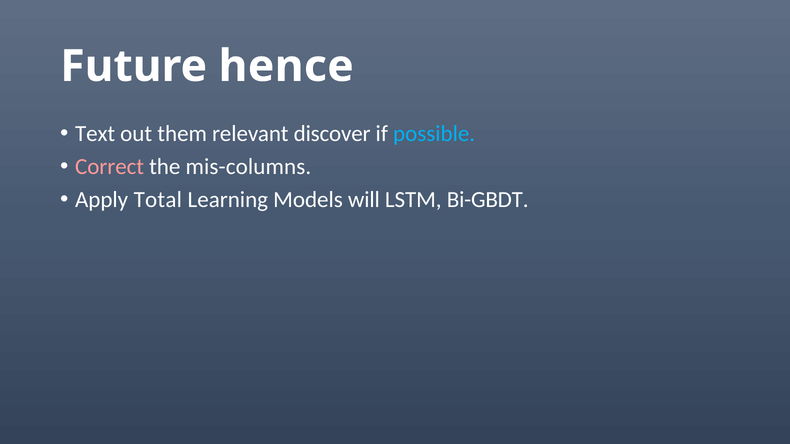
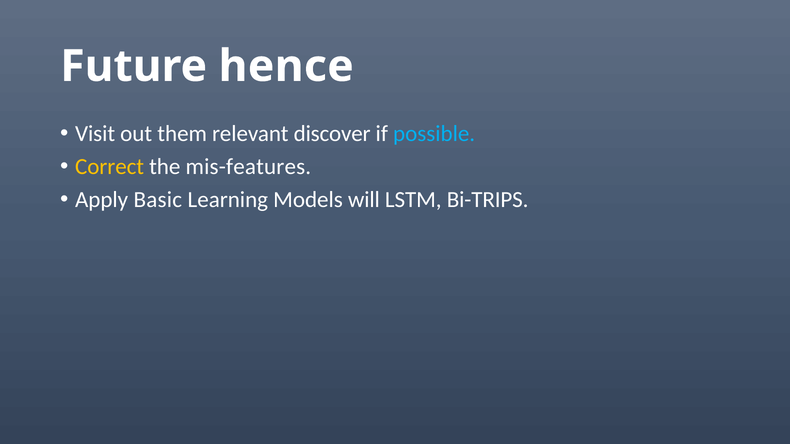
Text: Text -> Visit (95, 134)
Correct colour: pink -> yellow (110, 167)
mis-columns: mis-columns -> mis-features (248, 167)
Total: Total -> Basic (158, 200)
Bi-GBDT: Bi-GBDT -> Bi-TRIPS (488, 200)
